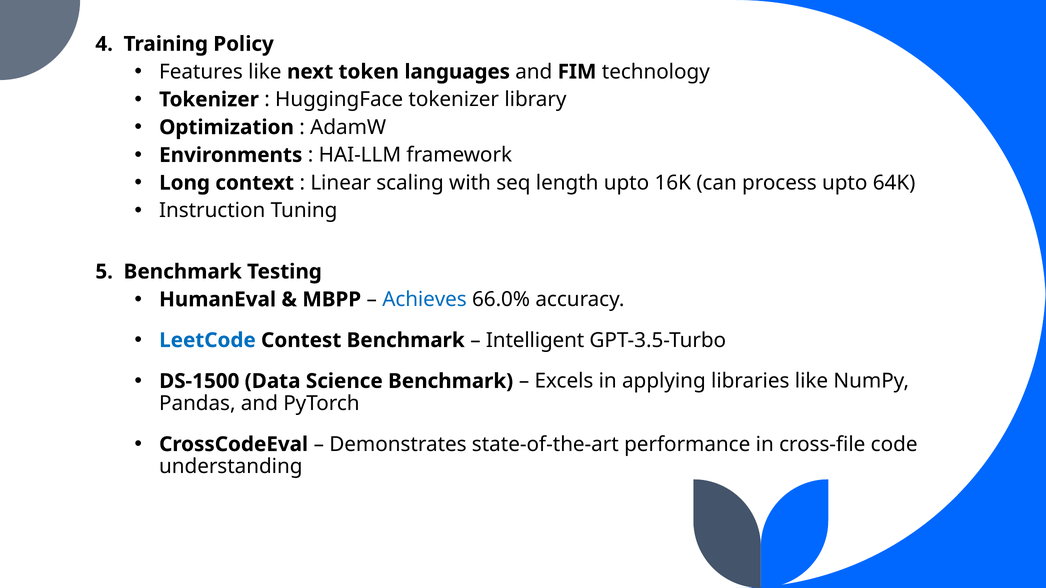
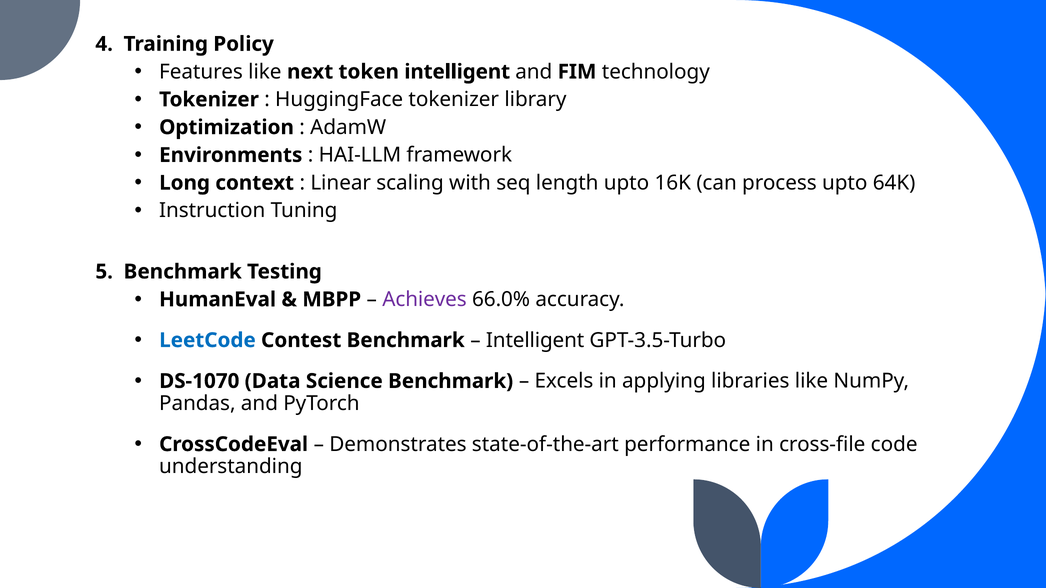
token languages: languages -> intelligent (457, 72)
Achieves colour: blue -> purple (425, 300)
DS-1500: DS-1500 -> DS-1070 (199, 381)
